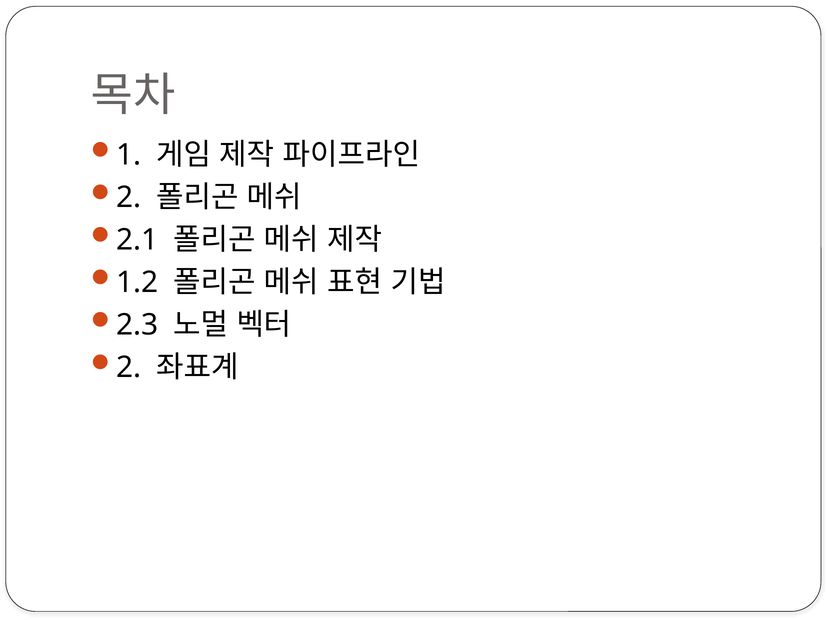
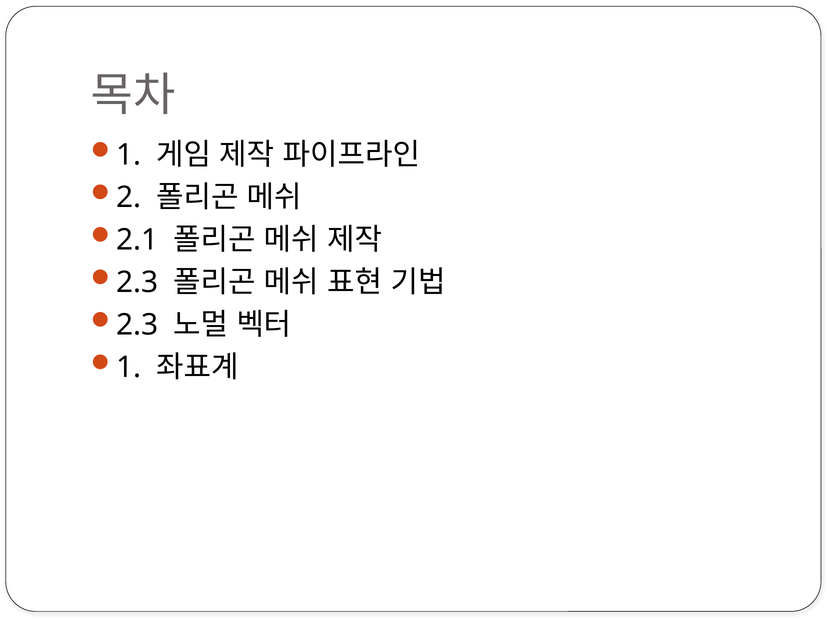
1.2: 1.2 -> 2.3 (137, 282)
2: 2 -> 1 (129, 367)
